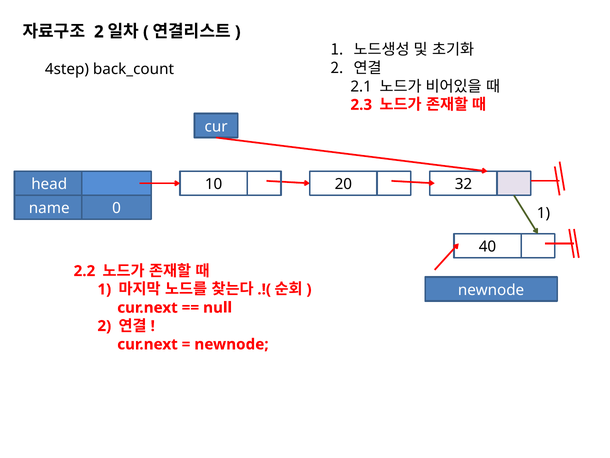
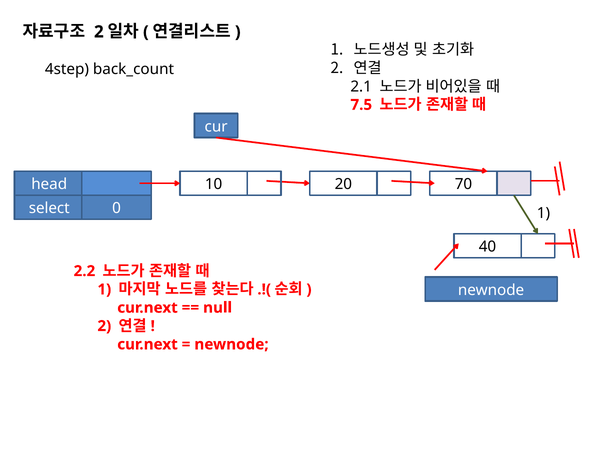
2.3: 2.3 -> 7.5 (361, 105)
32: 32 -> 70 (463, 184)
name: name -> select (49, 208)
